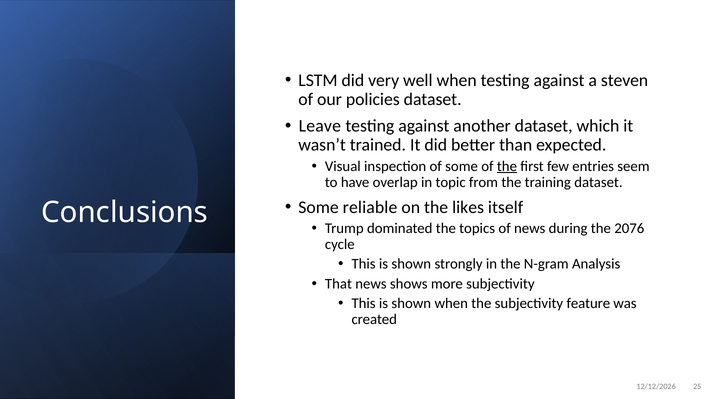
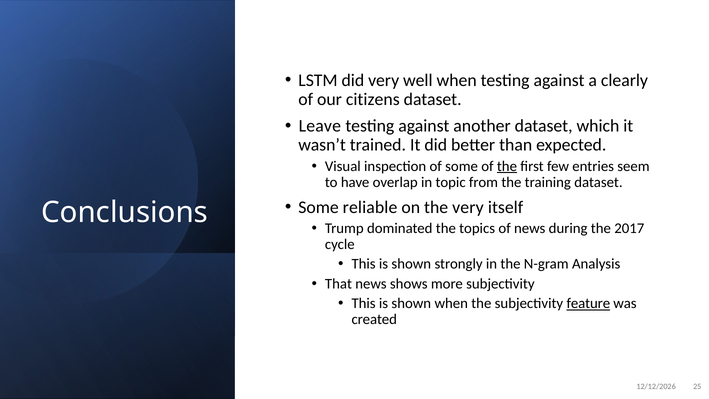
steven: steven -> clearly (624, 80)
policies: policies -> citizens (373, 99)
the likes: likes -> very (468, 207)
2076: 2076 -> 2017 (629, 228)
feature underline: none -> present (588, 303)
